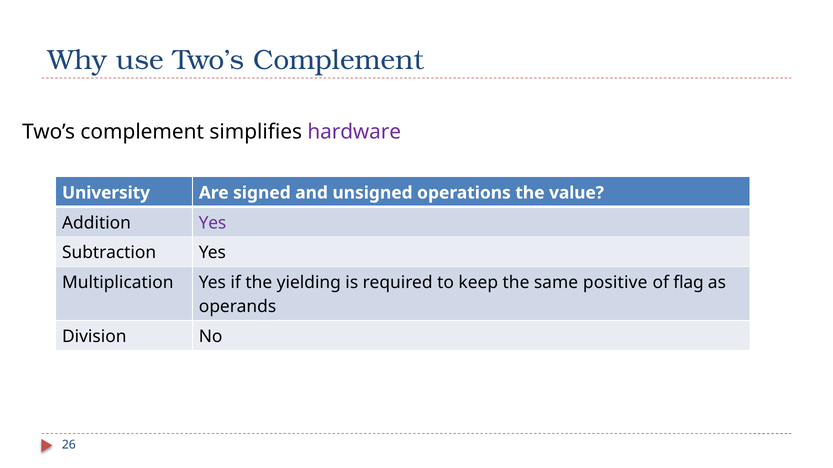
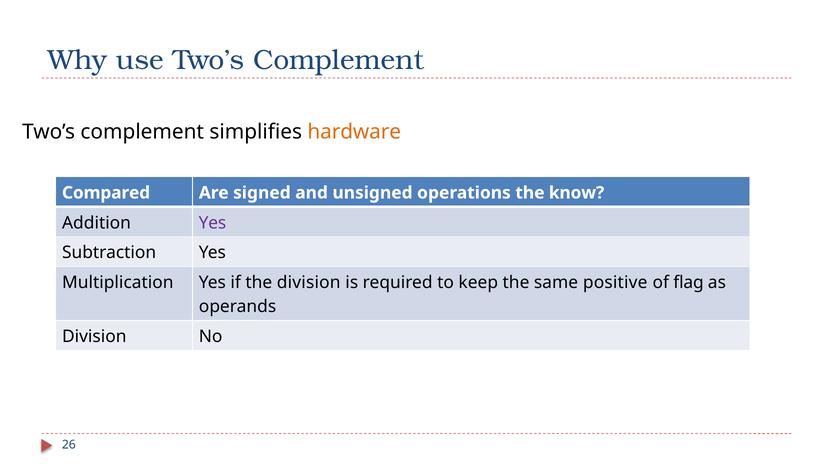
hardware colour: purple -> orange (354, 132)
University: University -> Compared (106, 193)
value: value -> know (577, 193)
the yielding: yielding -> division (309, 283)
